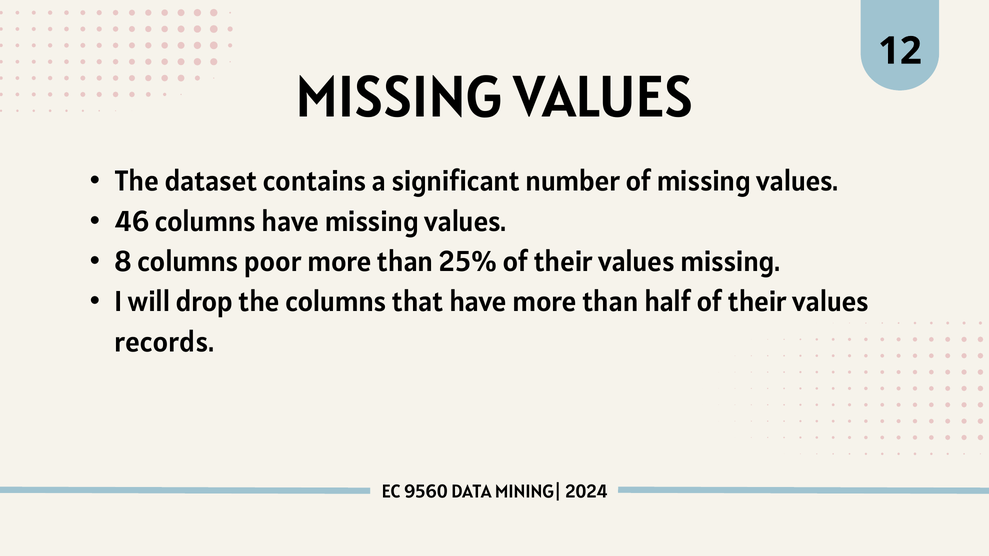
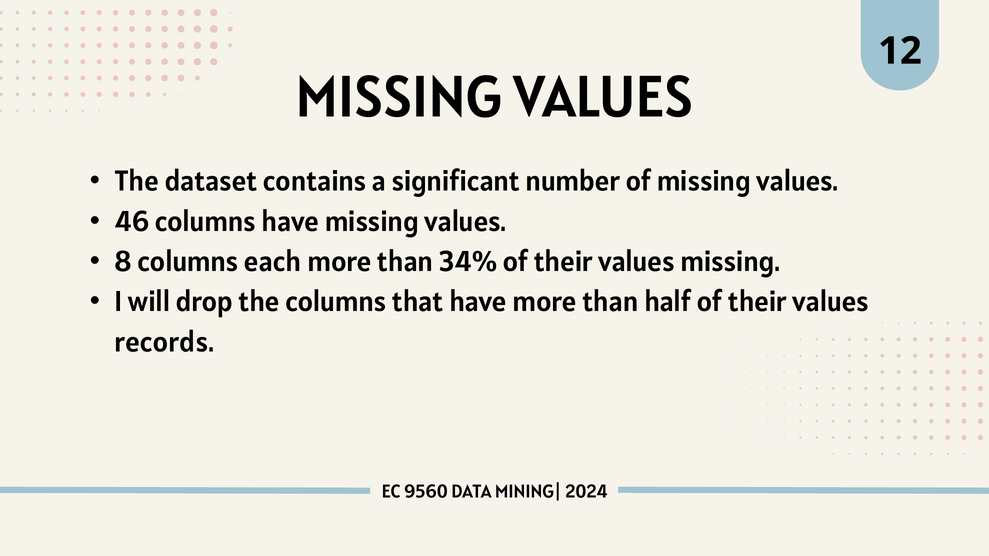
poor: poor -> each (273, 262)
25%: 25% -> 34% (468, 262)
